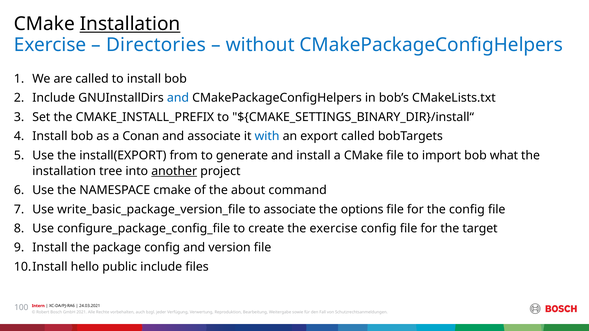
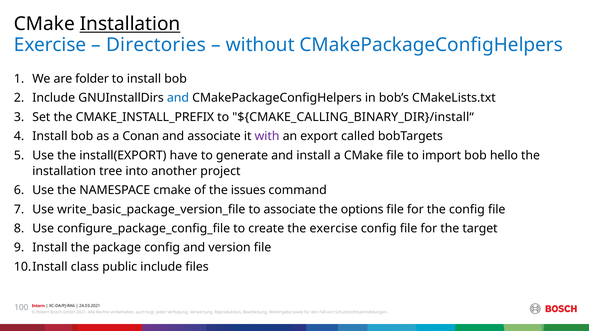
are called: called -> folder (92, 79)
${CMAKE_SETTINGS_BINARY_DIR}/install“: ${CMAKE_SETTINGS_BINARY_DIR}/install“ -> ${CMAKE_CALLING_BINARY_DIR}/install“ (353, 117)
with colour: blue -> purple (267, 136)
from: from -> have (184, 155)
what: what -> hello (504, 155)
another underline: present -> none (174, 171)
about: about -> issues (248, 190)
hello: hello -> class (85, 267)
